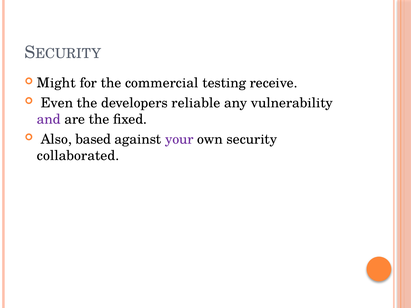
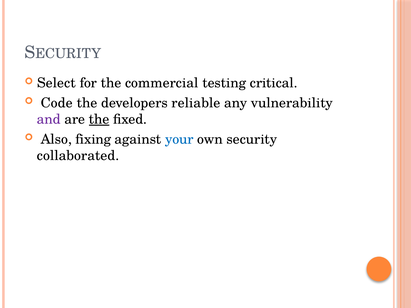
Might: Might -> Select (56, 83)
receive: receive -> critical (274, 83)
Even: Even -> Code (57, 103)
the underline: none -> present (99, 119)
based: based -> fixing (93, 139)
your colour: purple -> blue (179, 139)
